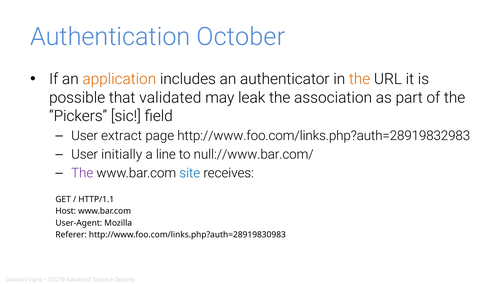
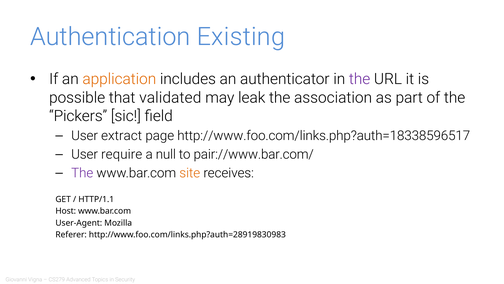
October: October -> Existing (241, 37)
the colour: orange -> purple (360, 79)
http://www.foo.com/links.php?auth=28919832983: http://www.foo.com/links.php?auth=28919832983 -> http://www.foo.com/links.php?auth=18338596517 (324, 136)
initially: initially -> require (122, 154)
line: line -> null (166, 154)
null://www.bar.com/: null://www.bar.com/ -> pair://www.bar.com/ (254, 154)
site colour: blue -> orange (190, 173)
